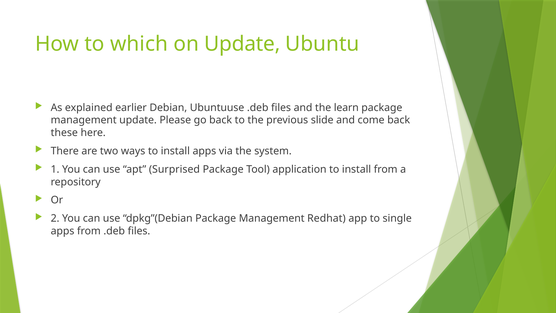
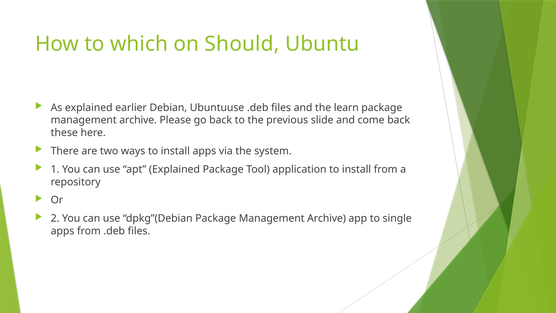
on Update: Update -> Should (242, 44)
update: update -> archive (138, 120)
apt Surprised: Surprised -> Explained (174, 169)
dpkg”(Debian Package Management Redhat: Redhat -> Archive (327, 218)
